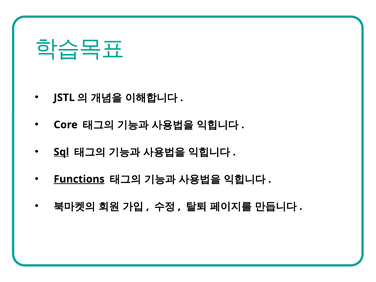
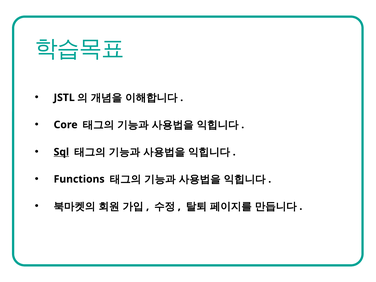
Functions underline: present -> none (79, 179)
